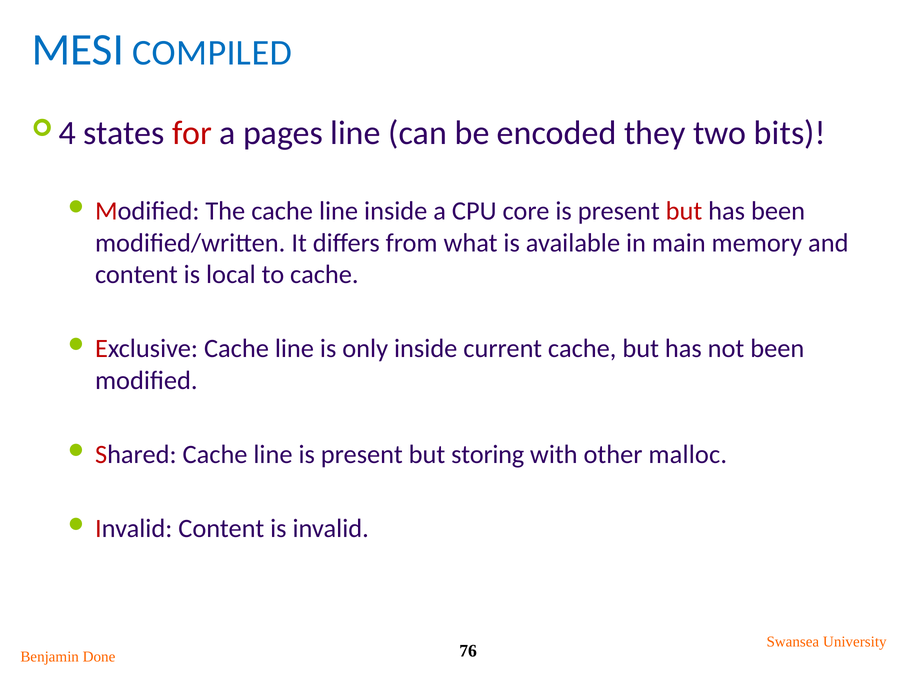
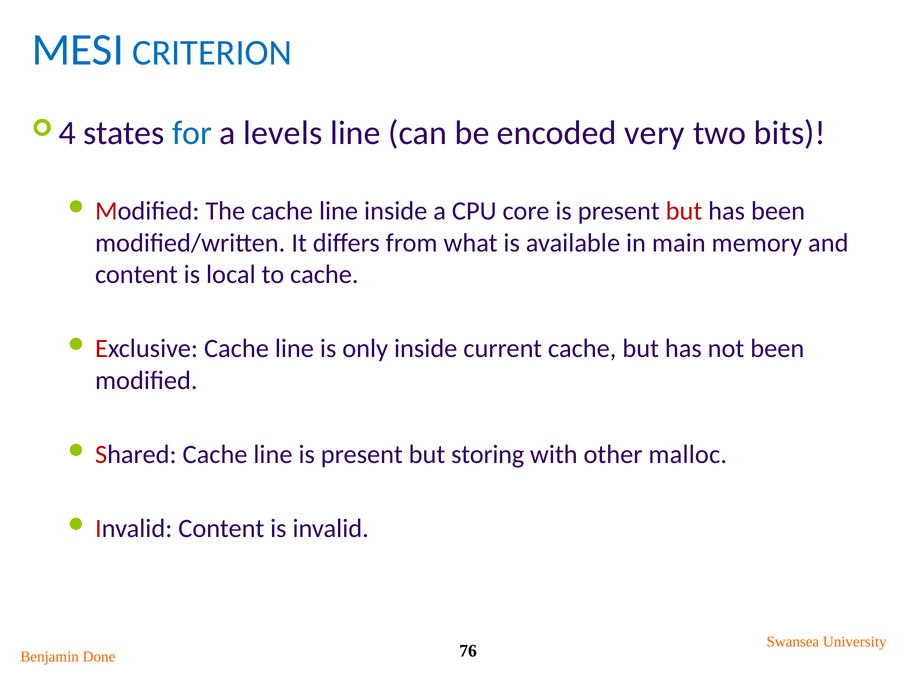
COMPILED: COMPILED -> CRITERION (212, 53)
for colour: red -> blue (192, 133)
pages: pages -> levels (283, 133)
they: they -> very (655, 133)
